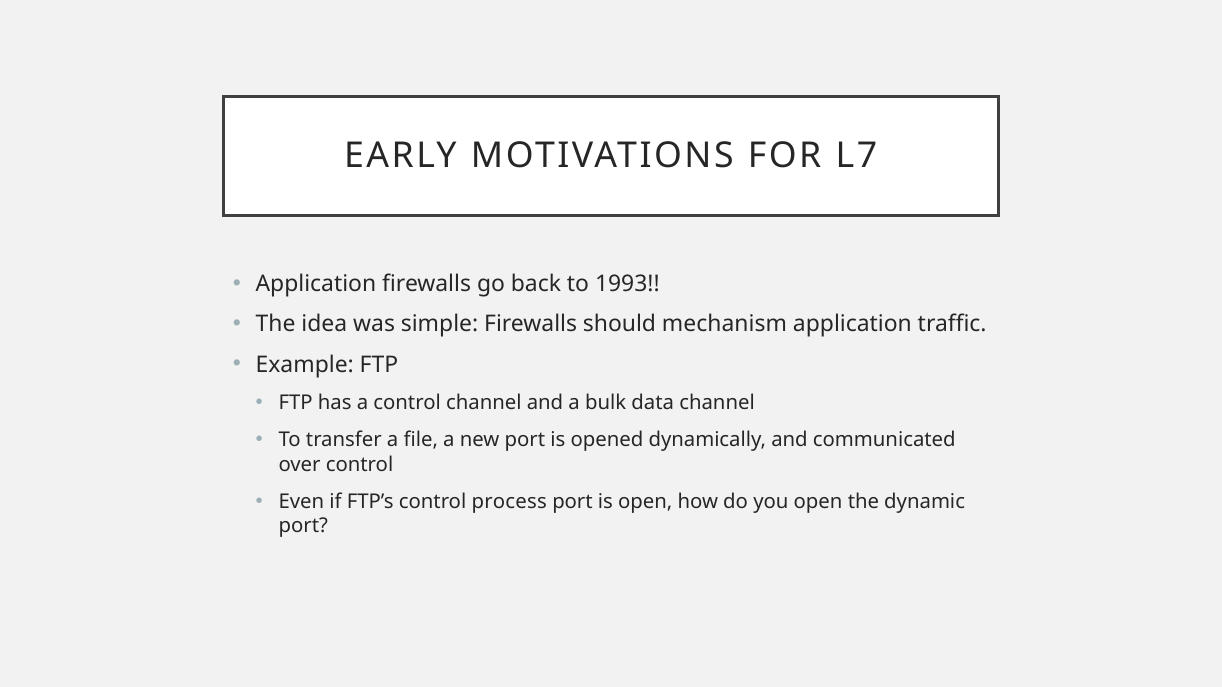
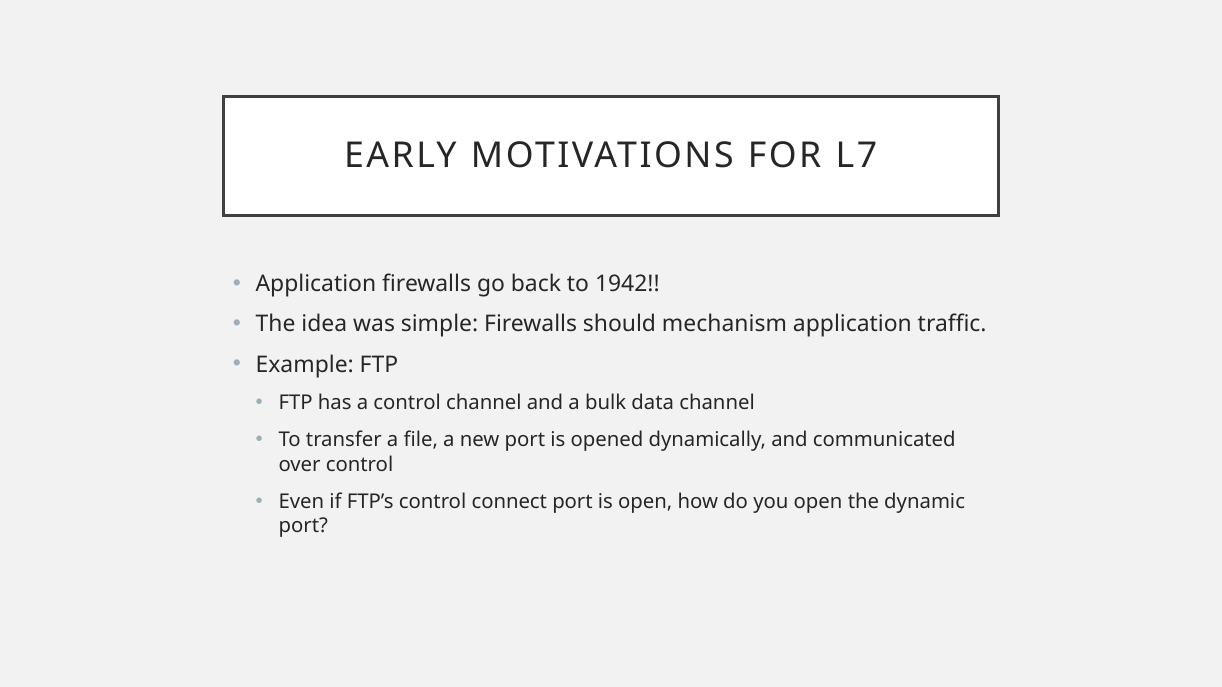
1993: 1993 -> 1942 (627, 284)
process: process -> connect (509, 502)
